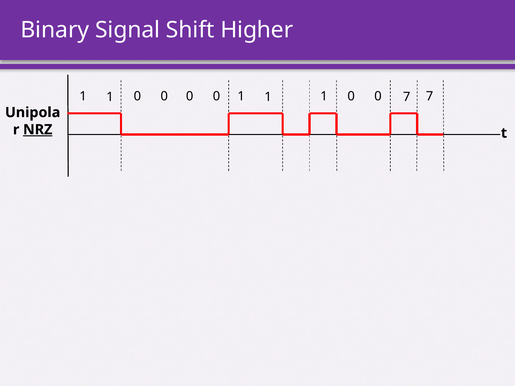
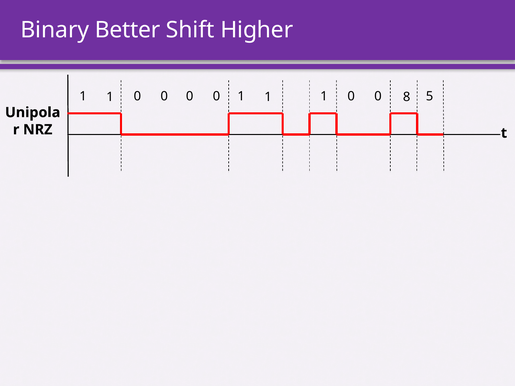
Signal: Signal -> Better (128, 30)
1 7: 7 -> 8 (407, 97)
0 7: 7 -> 5 (430, 96)
NRZ underline: present -> none (38, 130)
